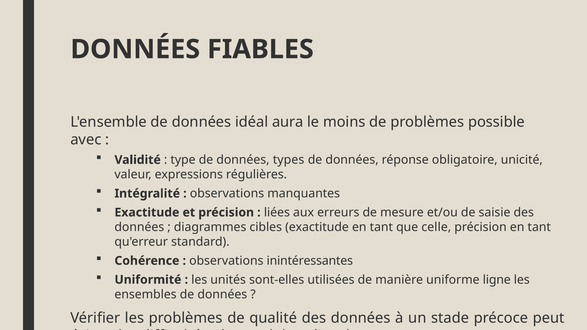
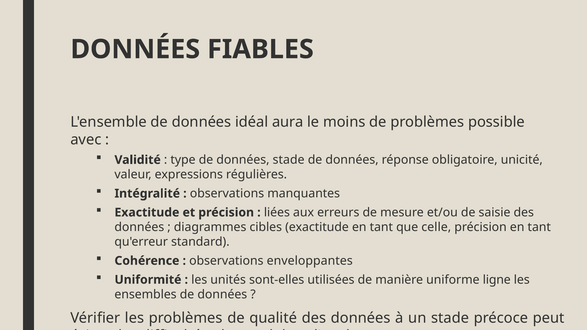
données types: types -> stade (289, 160)
inintéressantes: inintéressantes -> enveloppantes (310, 261)
